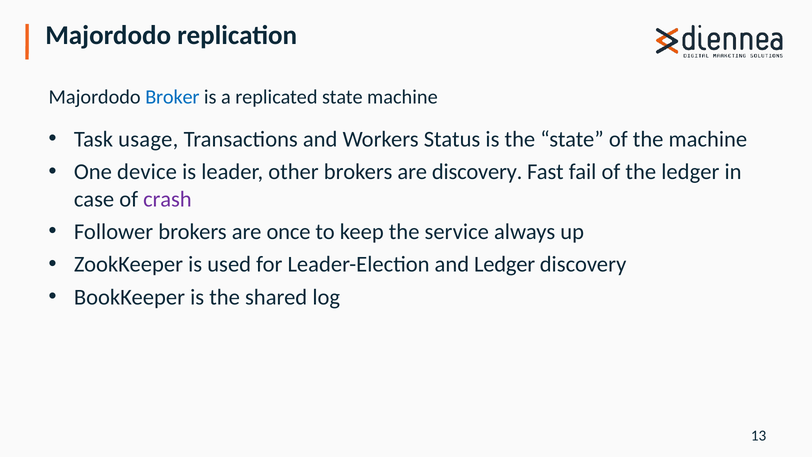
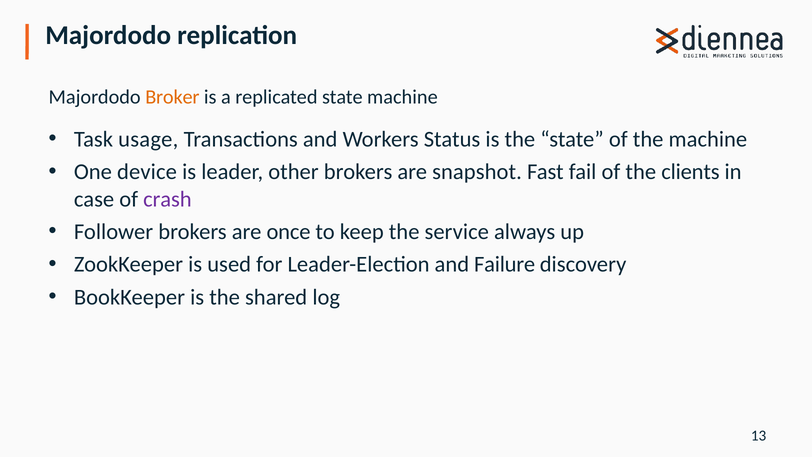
Broker colour: blue -> orange (172, 97)
are discovery: discovery -> snapshot (477, 172)
the ledger: ledger -> clients (690, 172)
and Ledger: Ledger -> Failure (505, 264)
